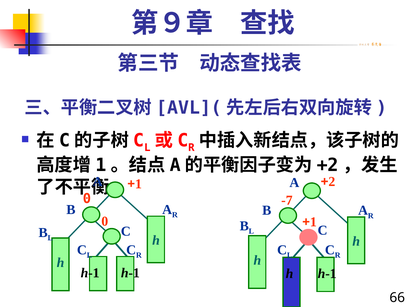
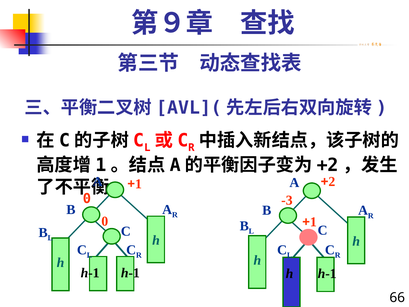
-7: -7 -> -3 (287, 200)
